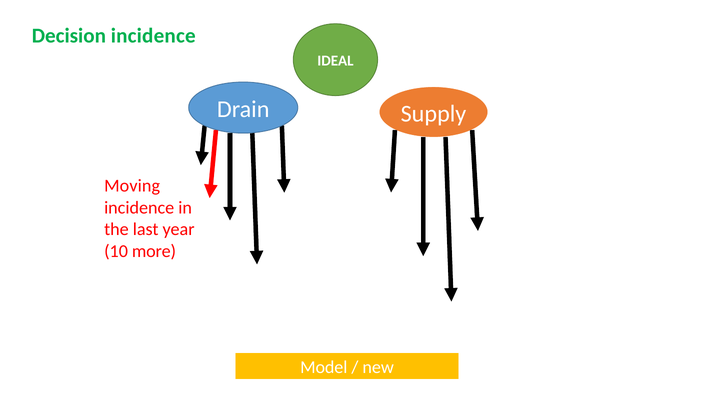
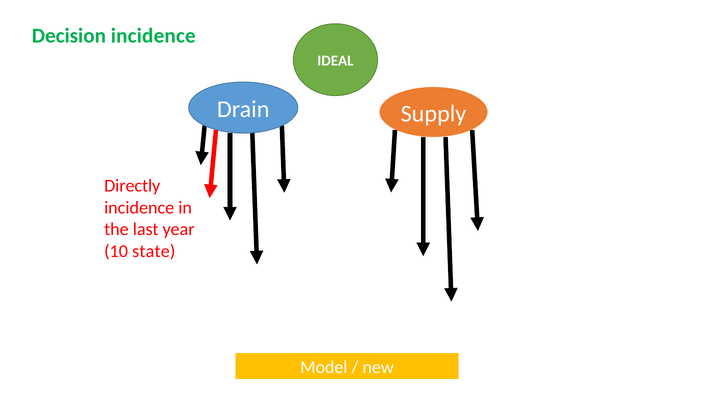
Moving: Moving -> Directly (132, 186)
more: more -> state (154, 251)
